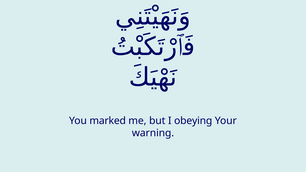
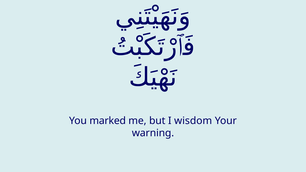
obeying: obeying -> wisdom (193, 121)
